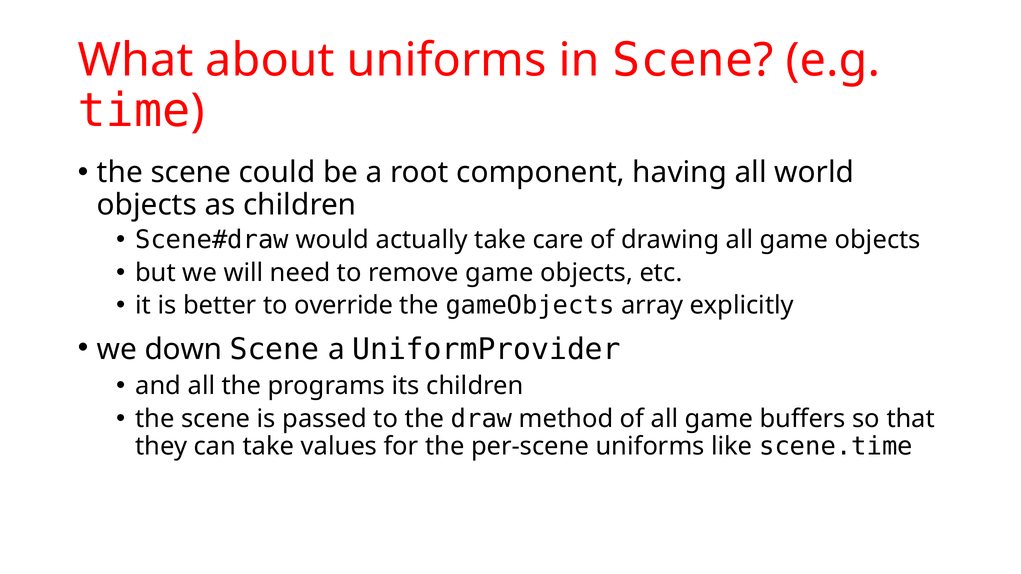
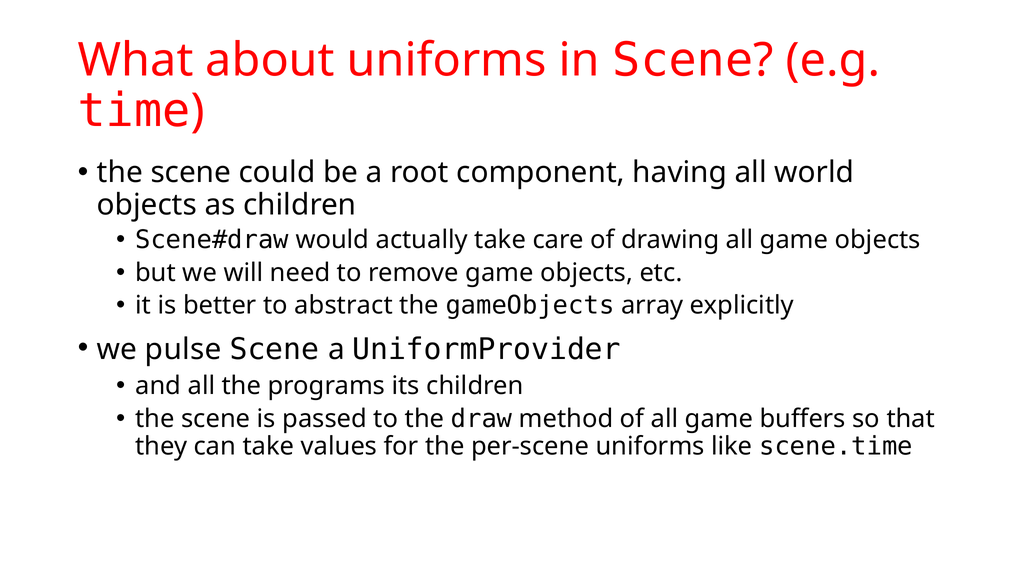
override: override -> abstract (344, 306)
down: down -> pulse (183, 350)
